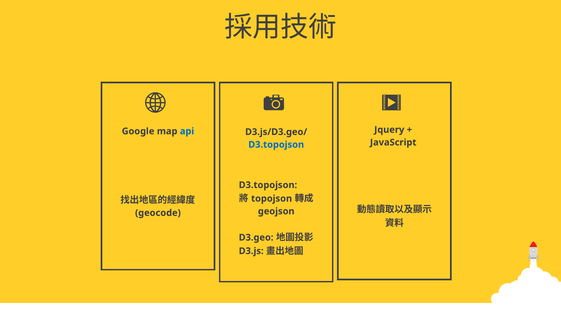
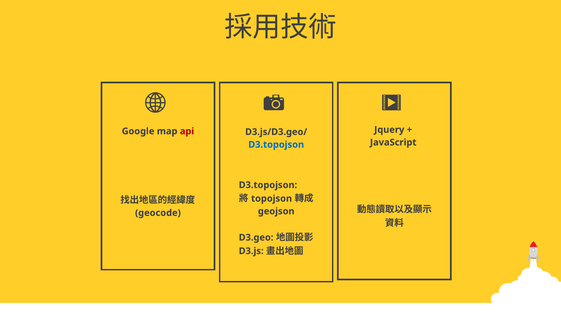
api colour: blue -> red (187, 131)
